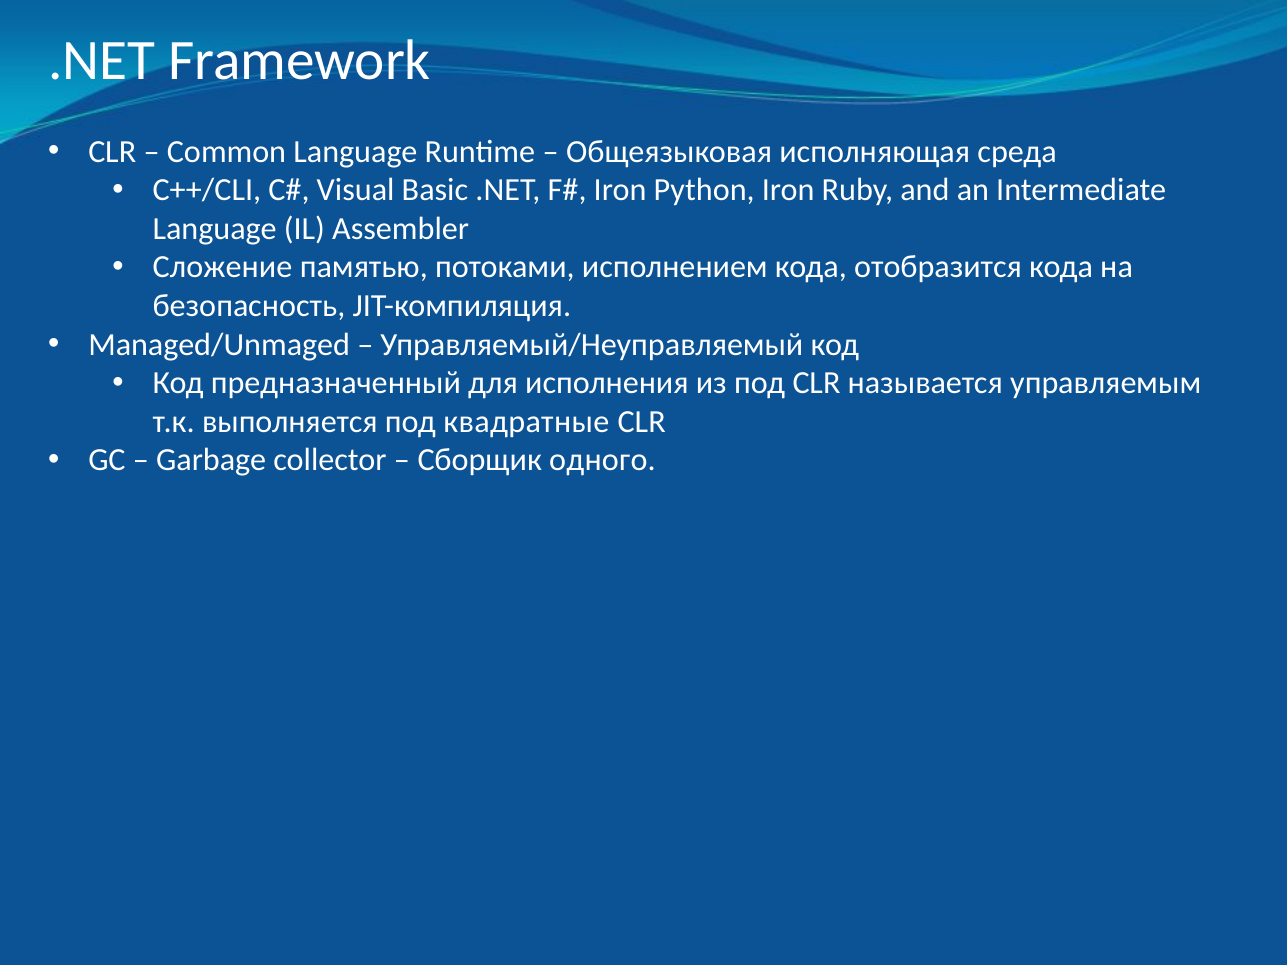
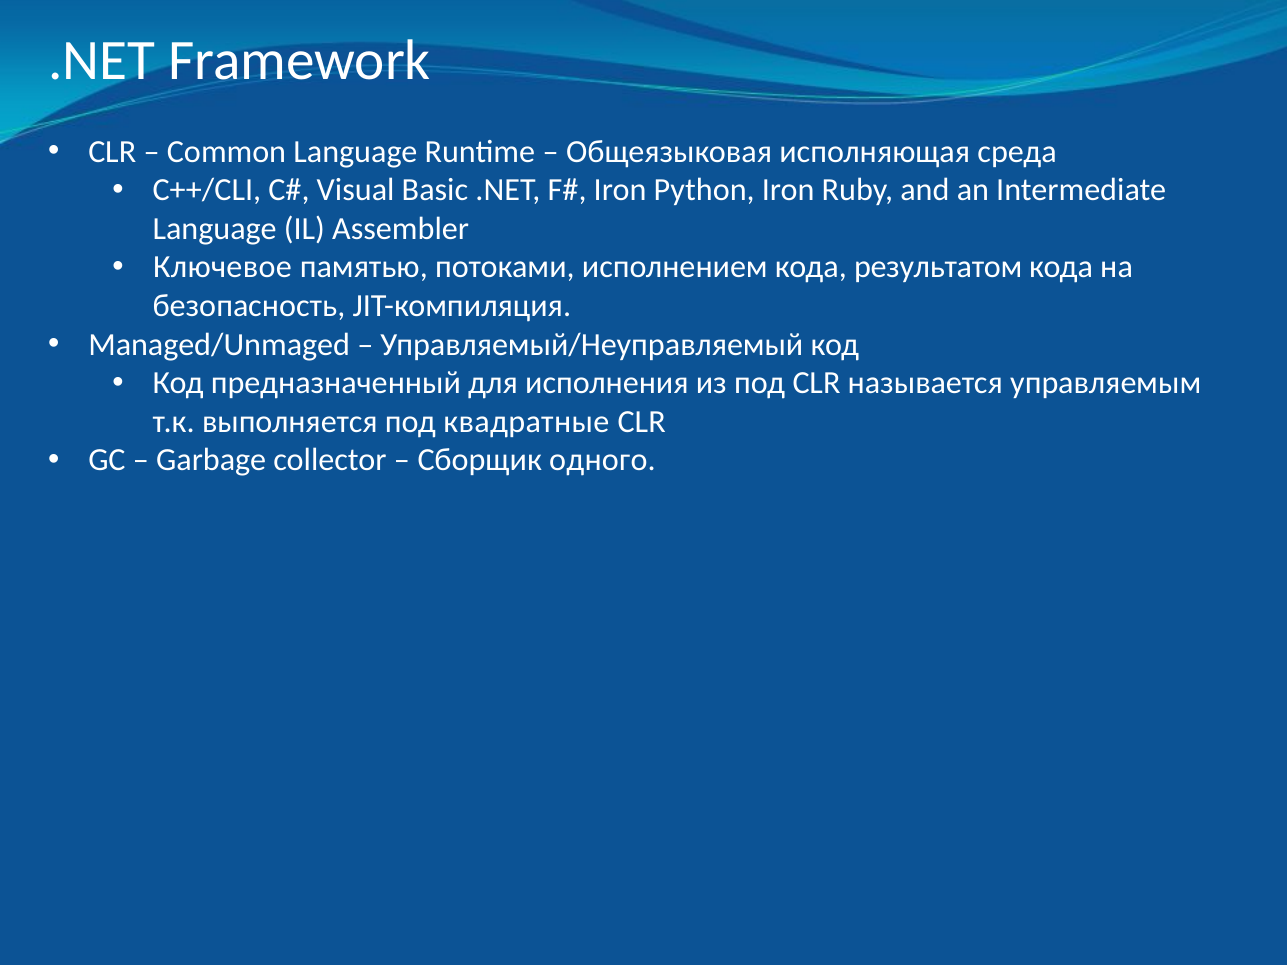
Сложение: Сложение -> Ключевое (222, 267)
отобразится: отобразится -> результатом (938, 267)
